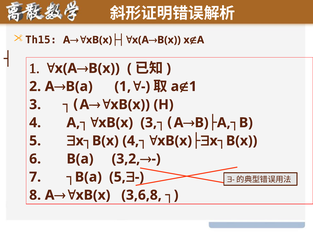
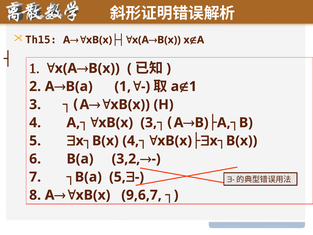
3,6,8: 3,6,8 -> 9,6,7 (142, 195)
